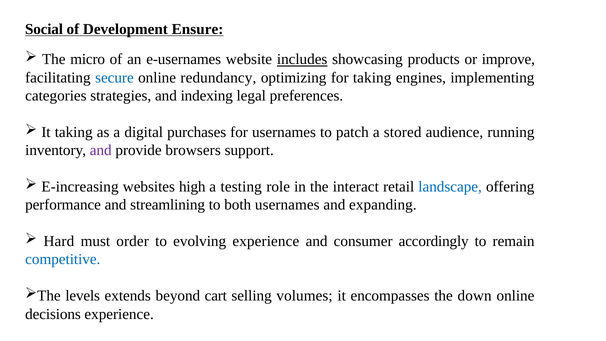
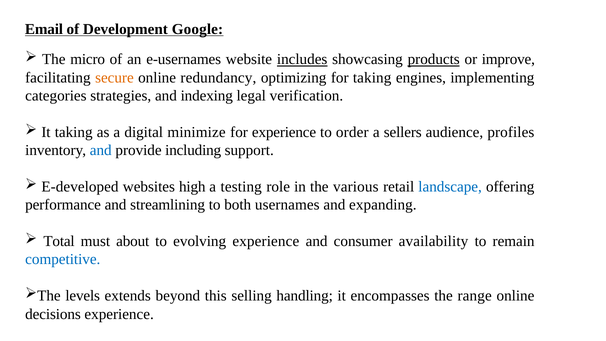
Social: Social -> Email (44, 29)
Ensure: Ensure -> Google (197, 29)
products underline: none -> present (434, 59)
secure colour: blue -> orange (114, 78)
preferences: preferences -> verification (306, 96)
purchases: purchases -> minimize (197, 132)
for usernames: usernames -> experience (284, 132)
patch: patch -> order (352, 132)
stored: stored -> sellers (403, 132)
running: running -> profiles (511, 132)
and colour: purple -> blue (101, 150)
browsers: browsers -> including (193, 150)
E-increasing: E-increasing -> E-developed (80, 187)
interact: interact -> various (356, 187)
Hard: Hard -> Total (59, 241)
order: order -> about (133, 241)
accordingly: accordingly -> availability (434, 241)
cart: cart -> this (216, 296)
volumes: volumes -> handling (305, 296)
down: down -> range (475, 296)
